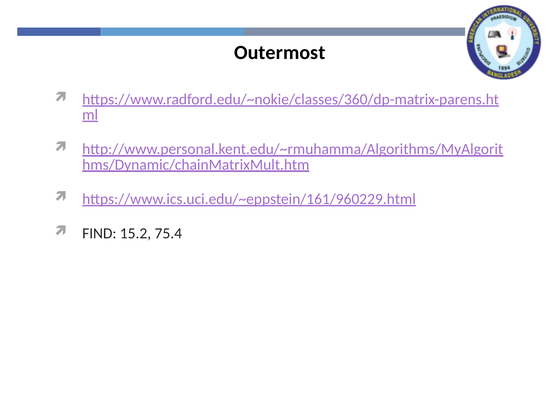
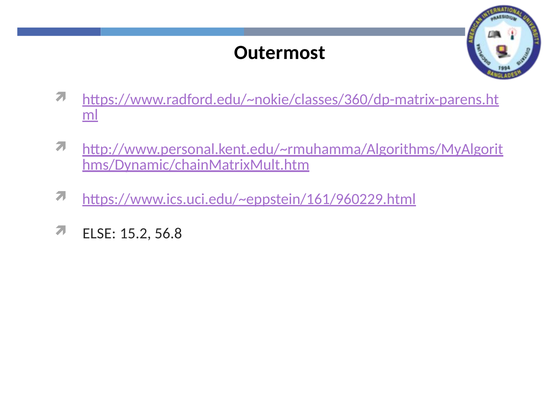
FIND: FIND -> ELSE (99, 233)
75.4: 75.4 -> 56.8 (168, 233)
